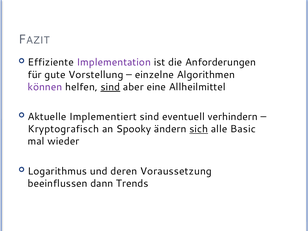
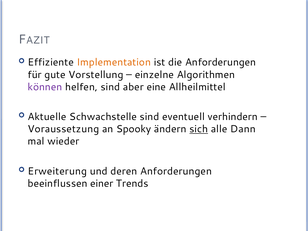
Implementation colour: purple -> orange (114, 62)
sind underline: present -> none (110, 87)
Implementiert: Implementiert -> Schwachstelle (103, 117)
Kryptografisch: Kryptografisch -> Voraussetzung (63, 129)
Basic: Basic -> Dann (243, 129)
Logarithmus: Logarithmus -> Erweiterung (57, 171)
deren Voraussetzung: Voraussetzung -> Anforderungen (176, 171)
dann: dann -> einer (102, 183)
